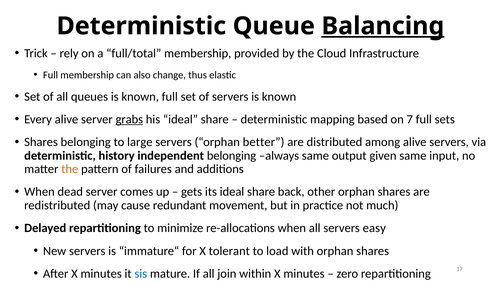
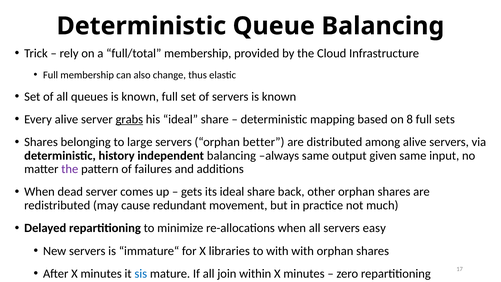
Balancing underline: present -> none (383, 26)
7: 7 -> 8 (410, 119)
independent belonging: belonging -> balancing (231, 155)
the colour: orange -> purple (70, 169)
tolerant: tolerant -> libraries (229, 251)
to load: load -> with (277, 251)
